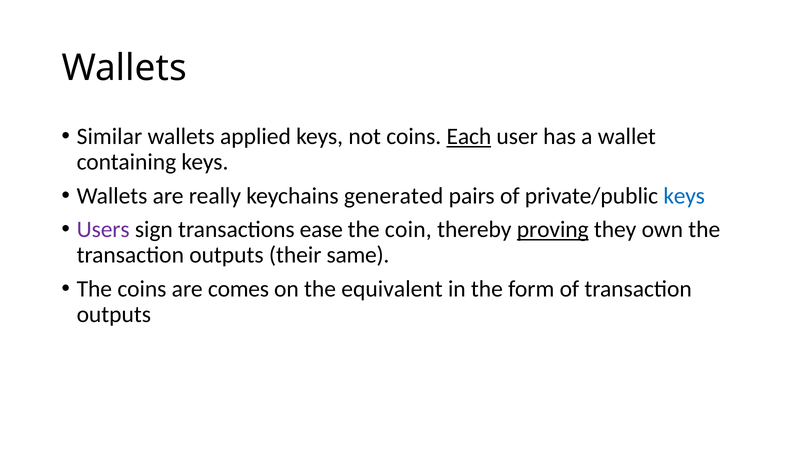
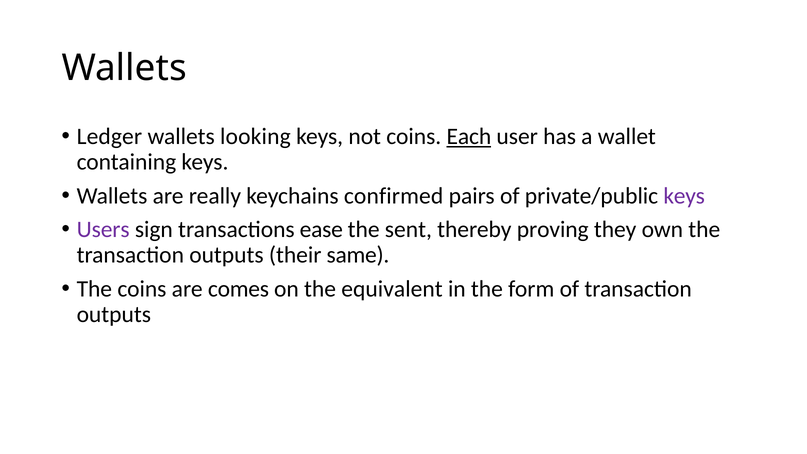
Similar: Similar -> Ledger (109, 136)
applied: applied -> looking (255, 136)
generated: generated -> confirmed (394, 196)
keys colour: blue -> purple (684, 196)
coin: coin -> sent (408, 230)
proving underline: present -> none (553, 230)
